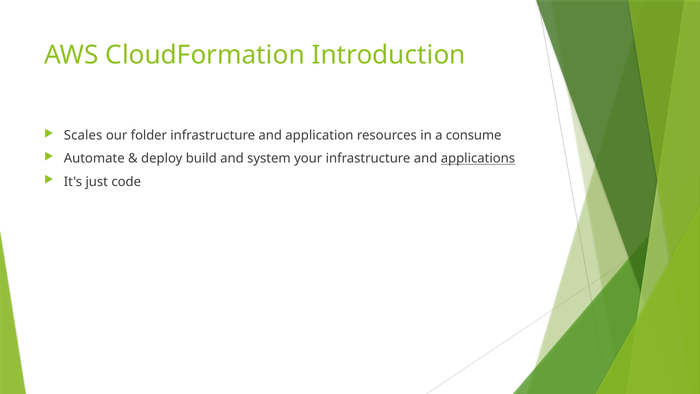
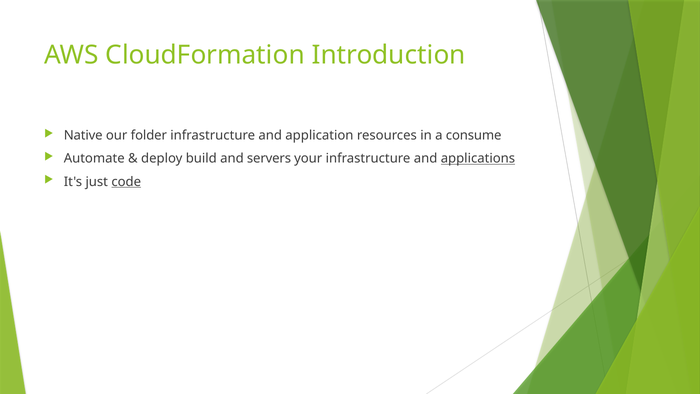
Scales: Scales -> Native (83, 135)
system: system -> servers (269, 159)
code underline: none -> present (126, 182)
